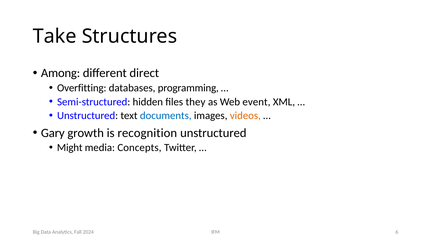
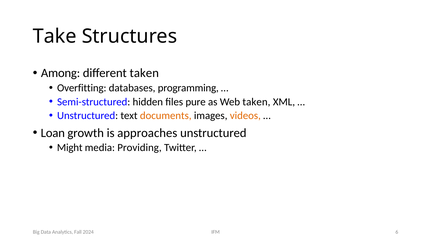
different direct: direct -> taken (144, 73)
they: they -> pure (196, 102)
Web event: event -> taken (256, 102)
documents colour: blue -> orange (166, 115)
Gary: Gary -> Loan (53, 133)
recognition: recognition -> approaches (147, 133)
Concepts: Concepts -> Providing (139, 147)
